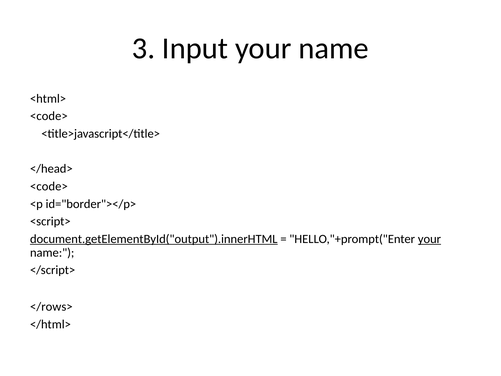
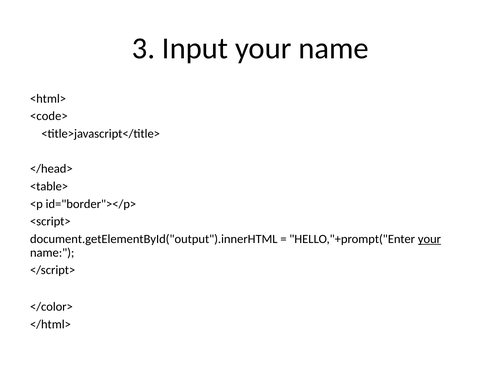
<code>: <code> -> <table> (49, 186)
document.getElementById("output").innerHTML underline: present -> none (154, 239)
</rows>: </rows> -> </color> (51, 306)
